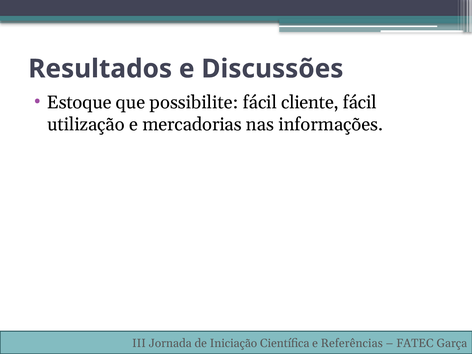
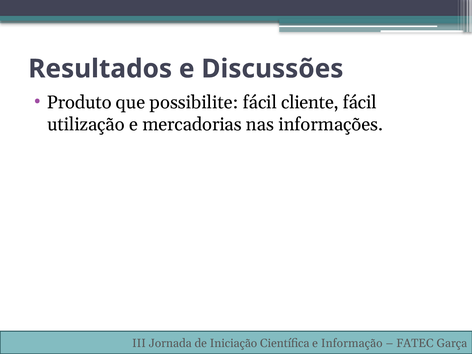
Estoque: Estoque -> Produto (79, 102)
Referências: Referências -> Informação (352, 343)
